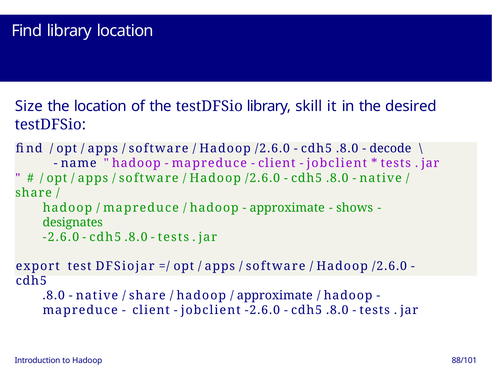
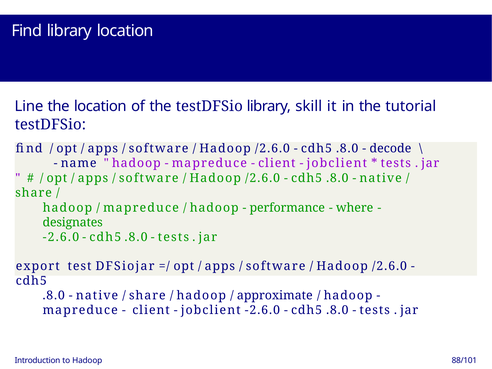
Size: Size -> Line (29, 106)
desired: desired -> tutorial (411, 106)
approximate: approximate -> performance (287, 208)
shows: shows -> where (355, 208)
